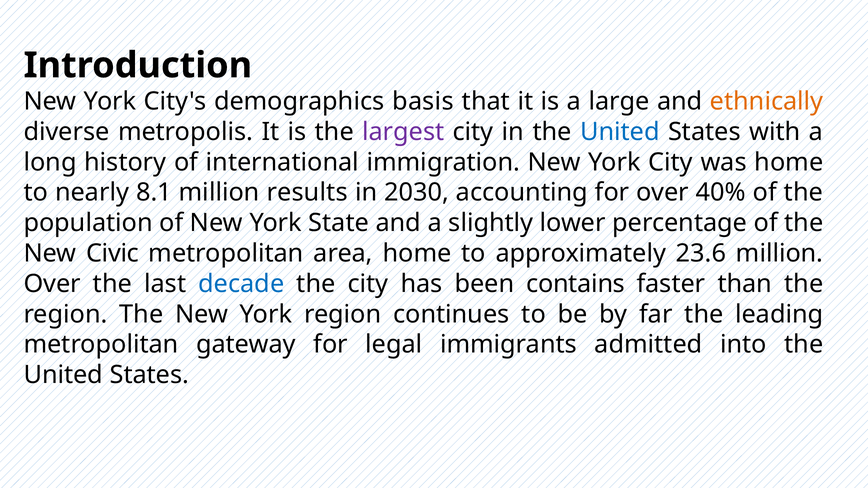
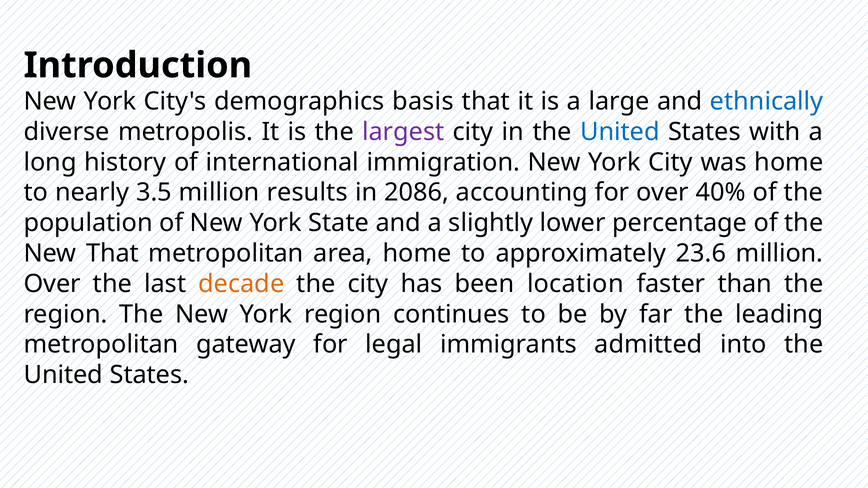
ethnically colour: orange -> blue (767, 102)
8.1: 8.1 -> 3.5 (154, 193)
2030: 2030 -> 2086 (417, 193)
New Civic: Civic -> That (113, 254)
decade colour: blue -> orange (241, 284)
contains: contains -> location (575, 284)
